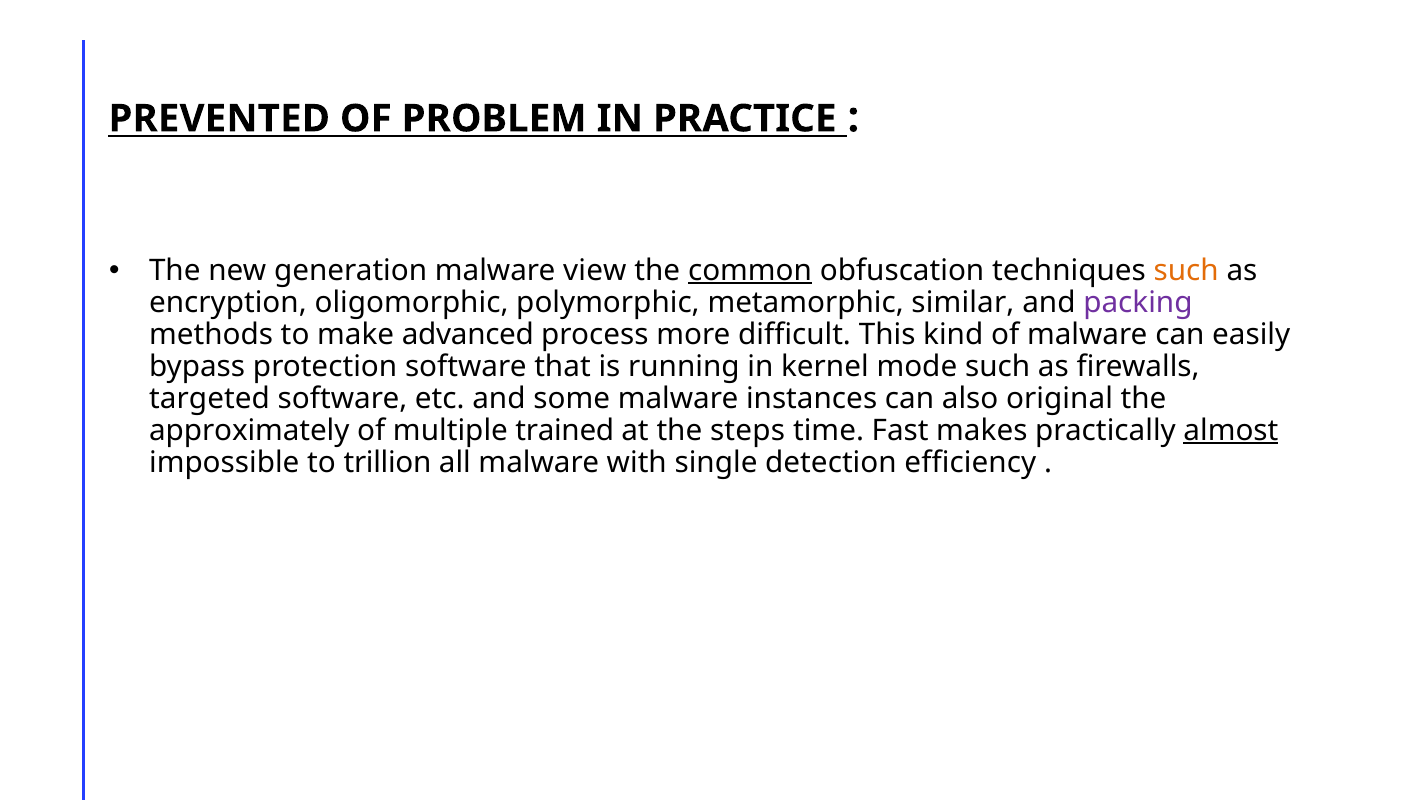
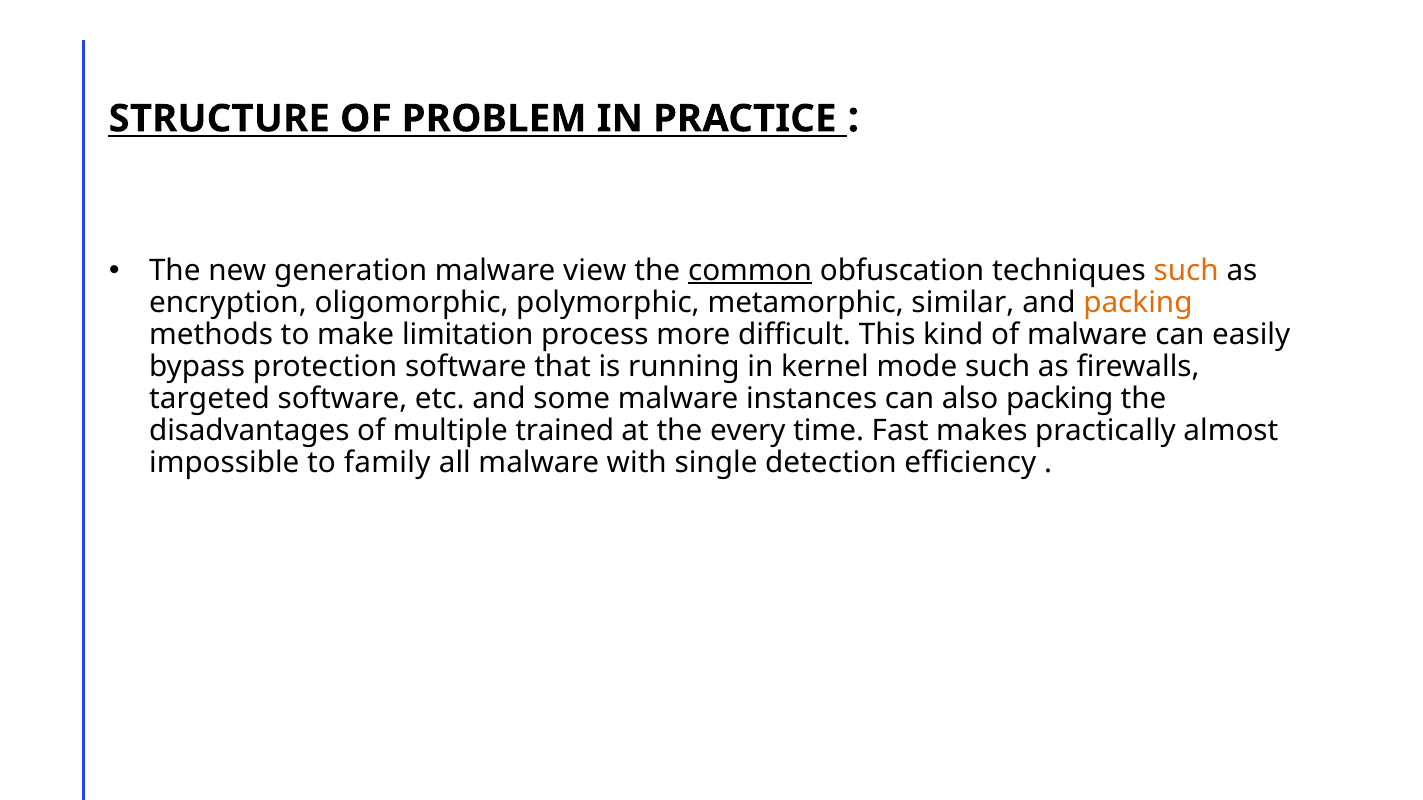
PREVENTED: PREVENTED -> STRUCTURE (219, 119)
packing colour: purple -> orange (1138, 303)
advanced: advanced -> limitation (468, 335)
also original: original -> packing (1060, 399)
approximately: approximately -> disadvantages (249, 431)
steps: steps -> every (748, 431)
almost underline: present -> none (1231, 431)
trillion: trillion -> family (387, 463)
